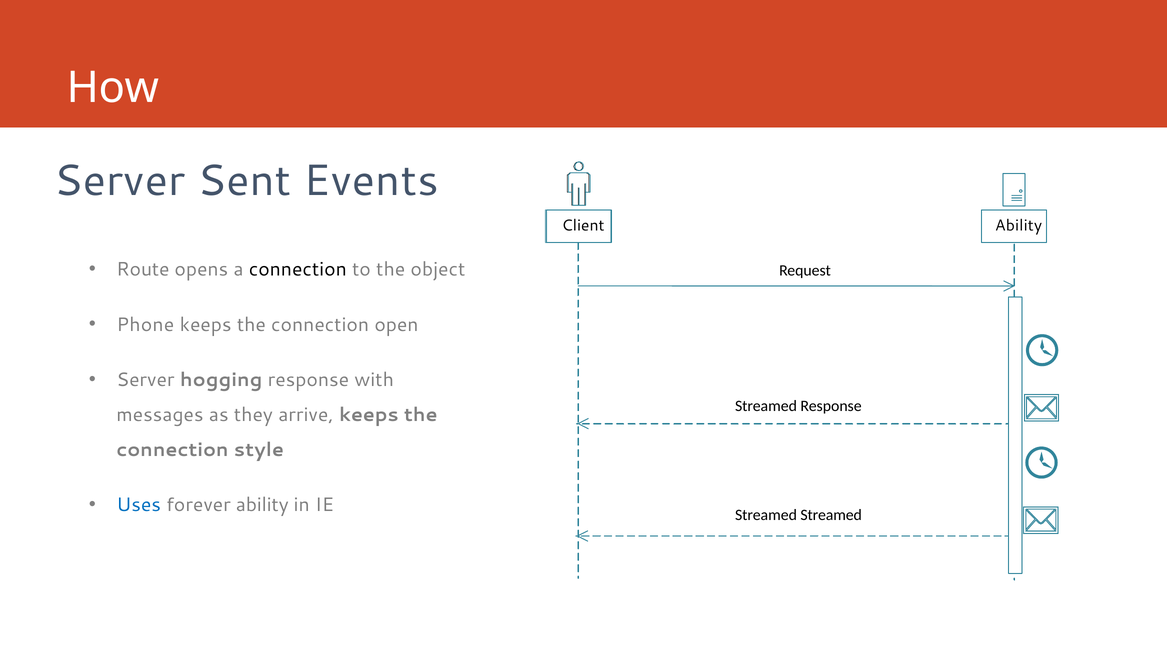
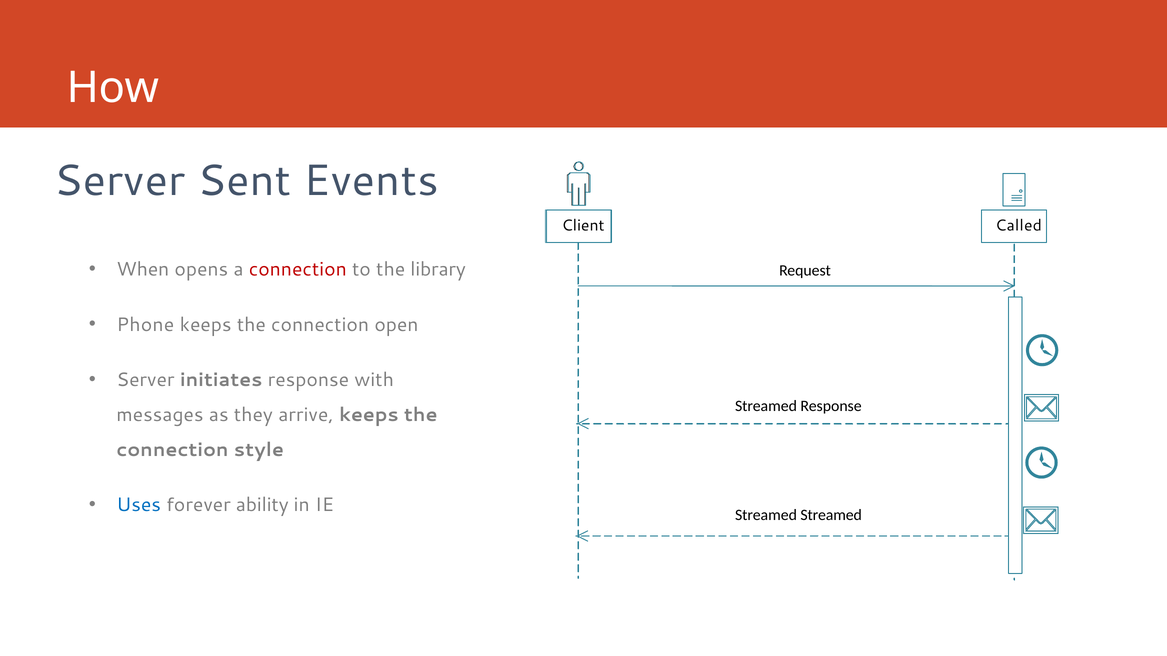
Client Ability: Ability -> Called (1019, 226)
Route: Route -> When (143, 269)
connection colour: black -> red (298, 269)
object: object -> library (438, 269)
hogging: hogging -> initiates (221, 380)
